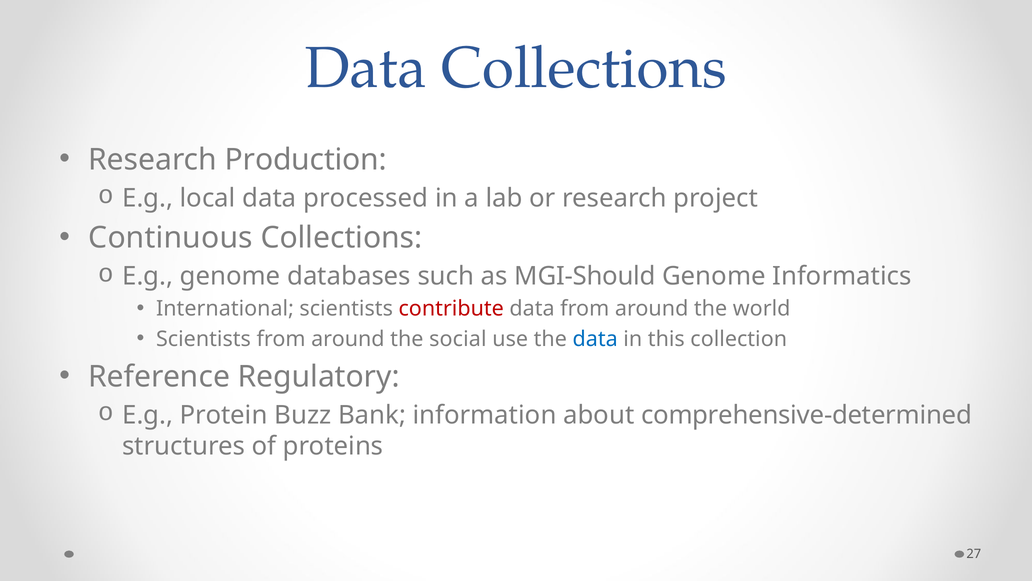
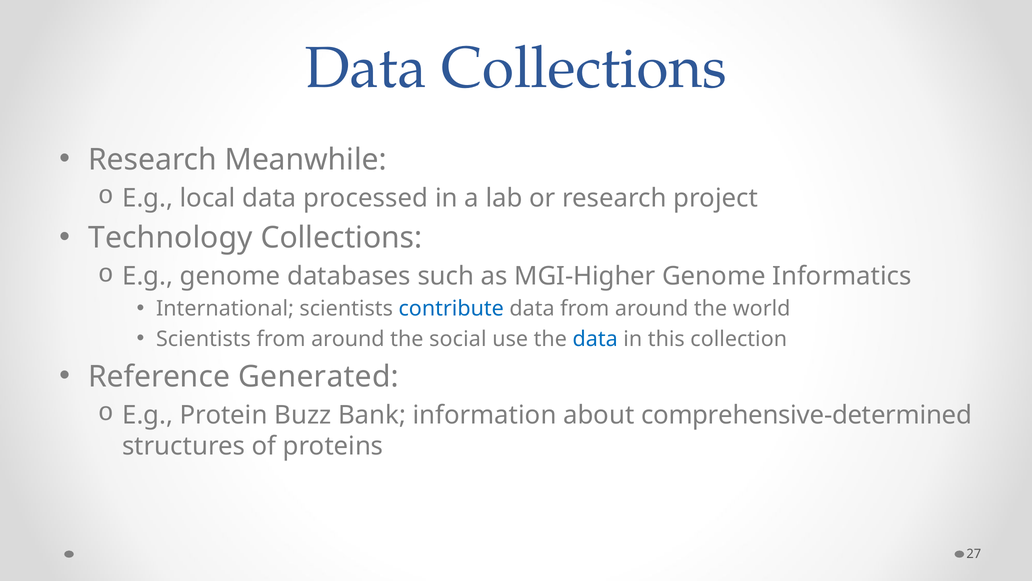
Production: Production -> Meanwhile (306, 159)
Continuous: Continuous -> Technology (171, 238)
MGI-Should: MGI-Should -> MGI-Higher (585, 276)
contribute colour: red -> blue (451, 309)
Regulatory: Regulatory -> Generated (319, 376)
